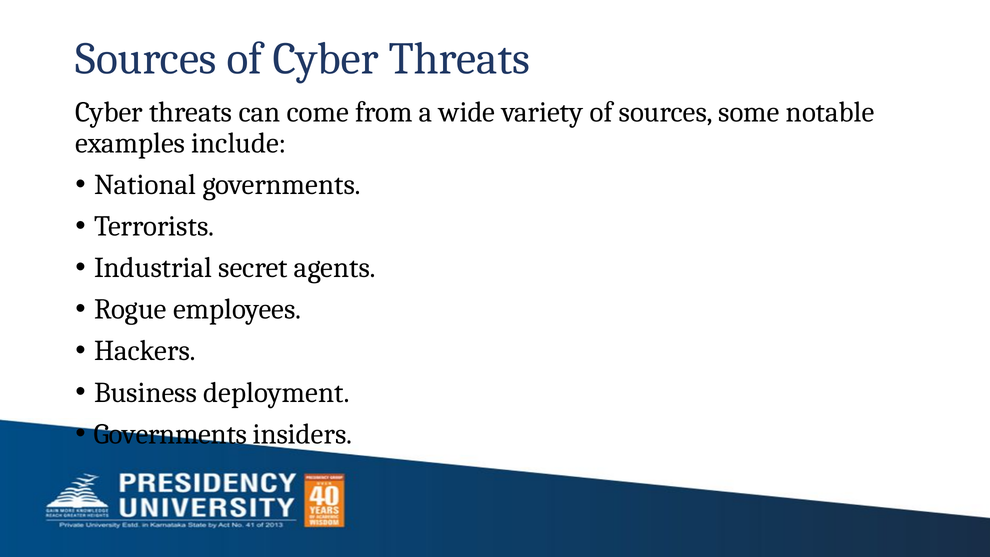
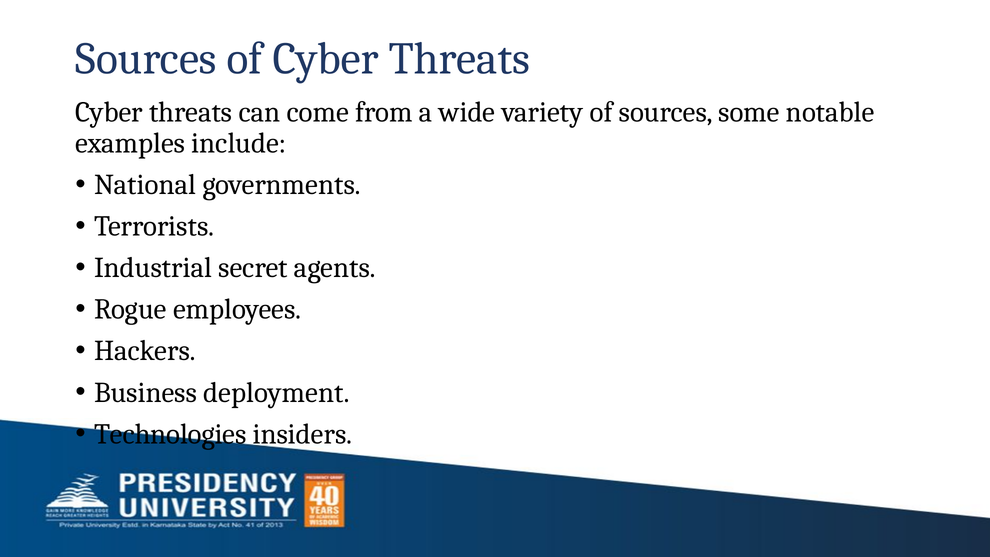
Governments: Governments -> Technologies (170, 434)
